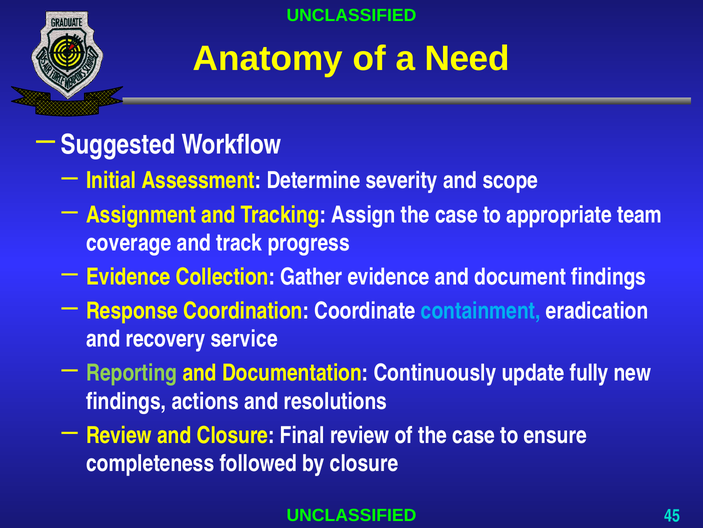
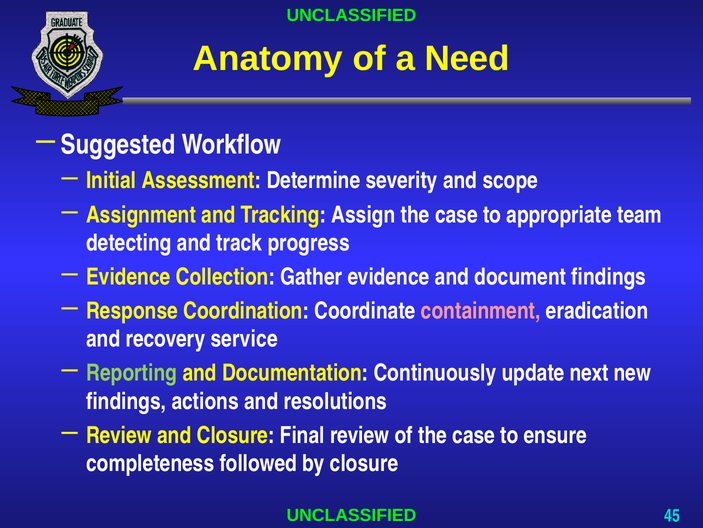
coverage: coverage -> detecting (129, 243)
containment colour: light blue -> pink (481, 311)
fully: fully -> next (589, 373)
